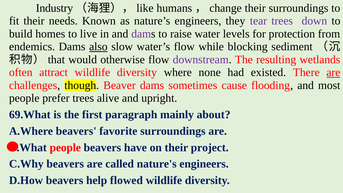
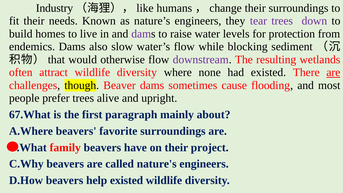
also underline: present -> none (98, 47)
69.What: 69.What -> 67.What (30, 115)
people: people -> family (65, 147)
help flowed: flowed -> existed (127, 180)
